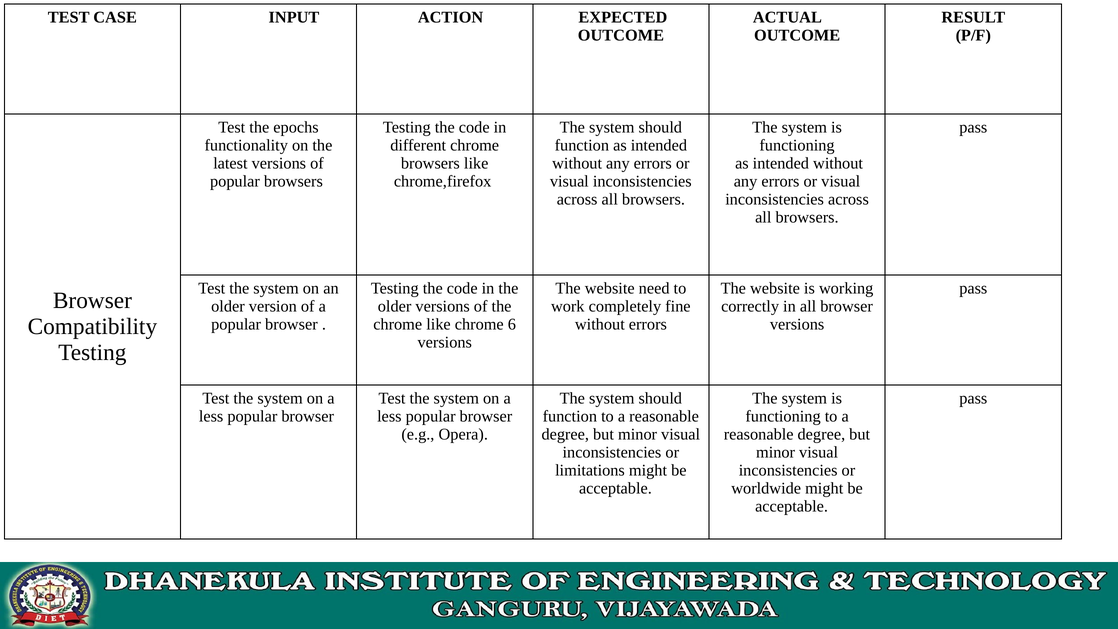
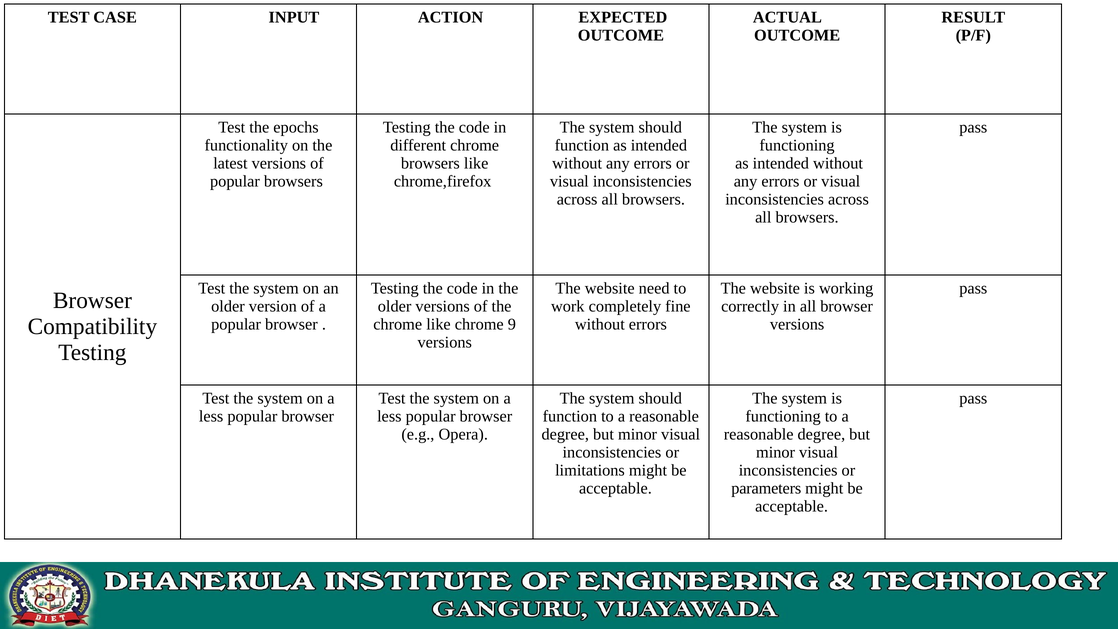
6: 6 -> 9 (512, 324)
worldwide: worldwide -> parameters (766, 488)
